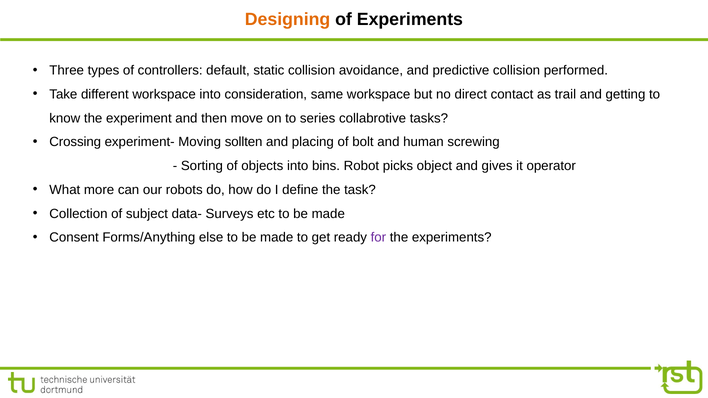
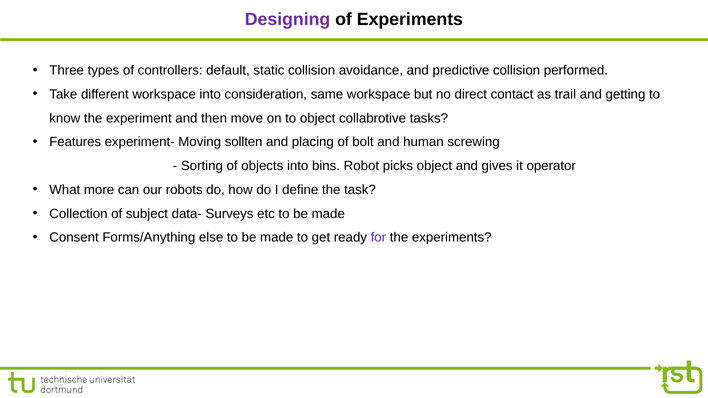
Designing colour: orange -> purple (288, 20)
to series: series -> object (318, 118)
Crossing: Crossing -> Features (75, 142)
